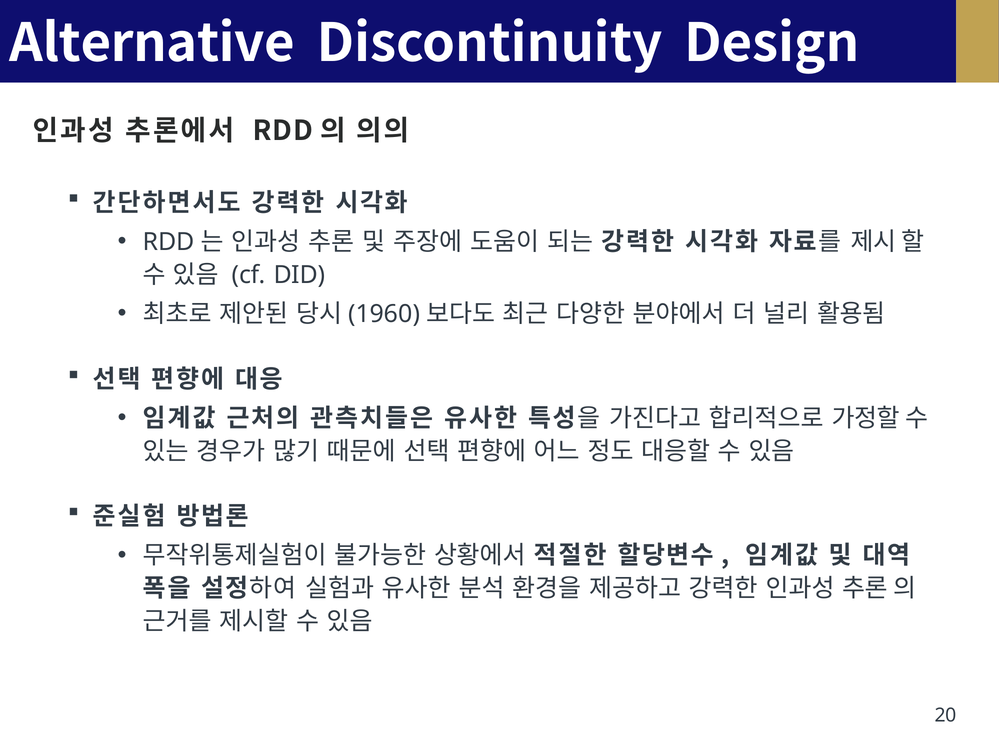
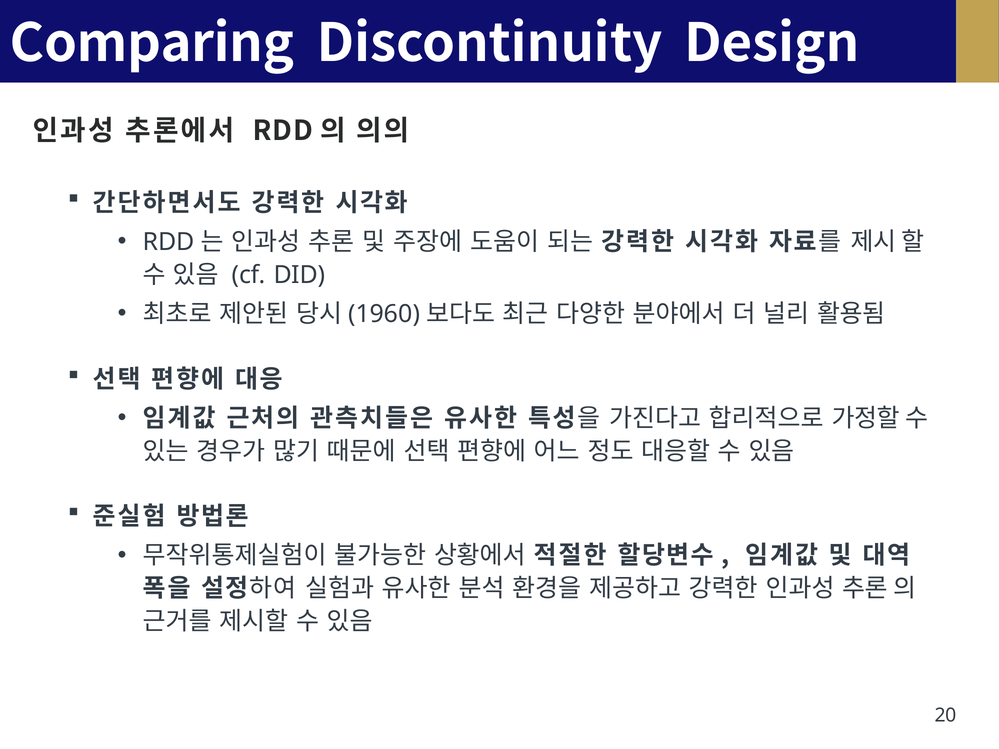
Alternative: Alternative -> Comparing (152, 44)
